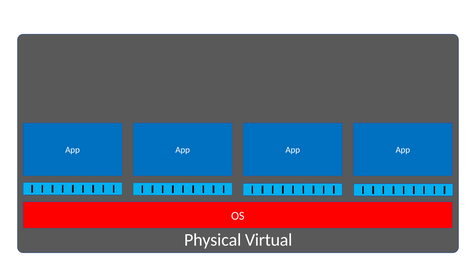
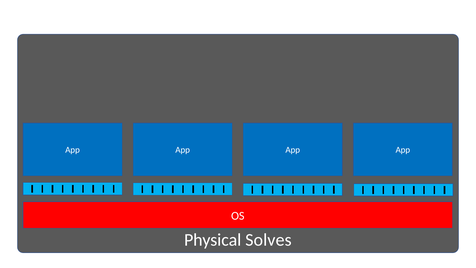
Virtual: Virtual -> Solves (268, 240)
